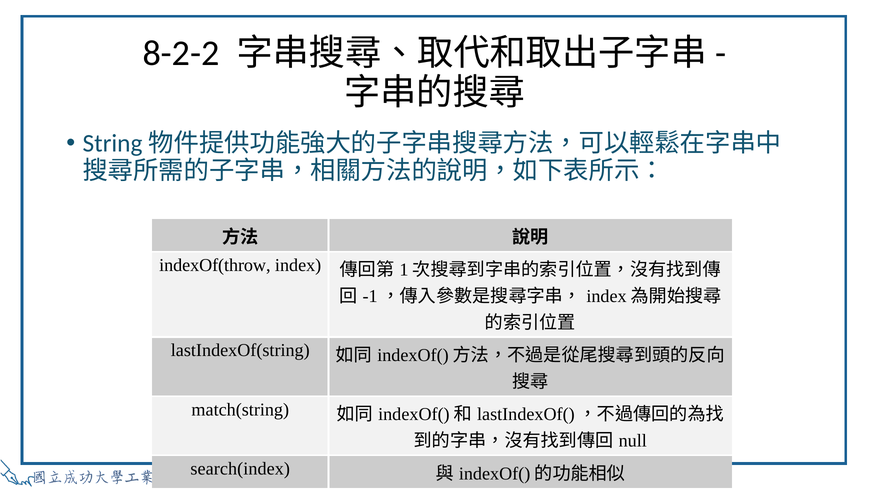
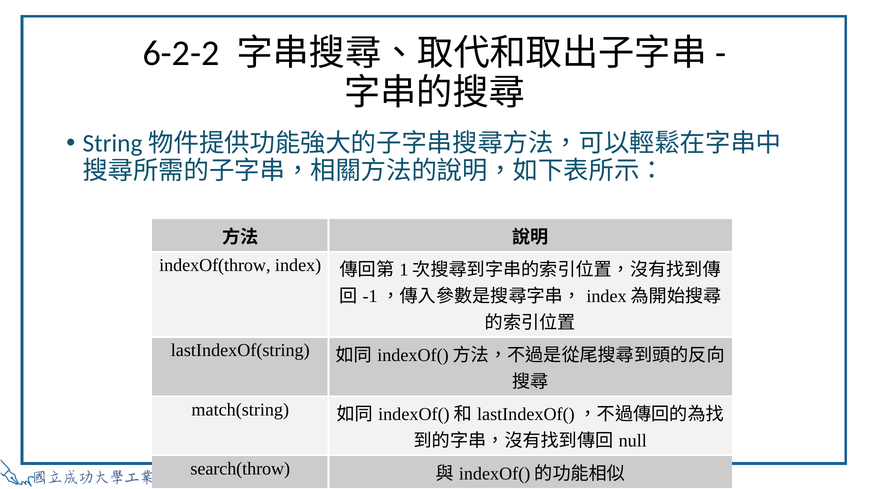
8-2-2: 8-2-2 -> 6-2-2 (181, 53)
search(index: search(index -> search(throw (240, 469)
